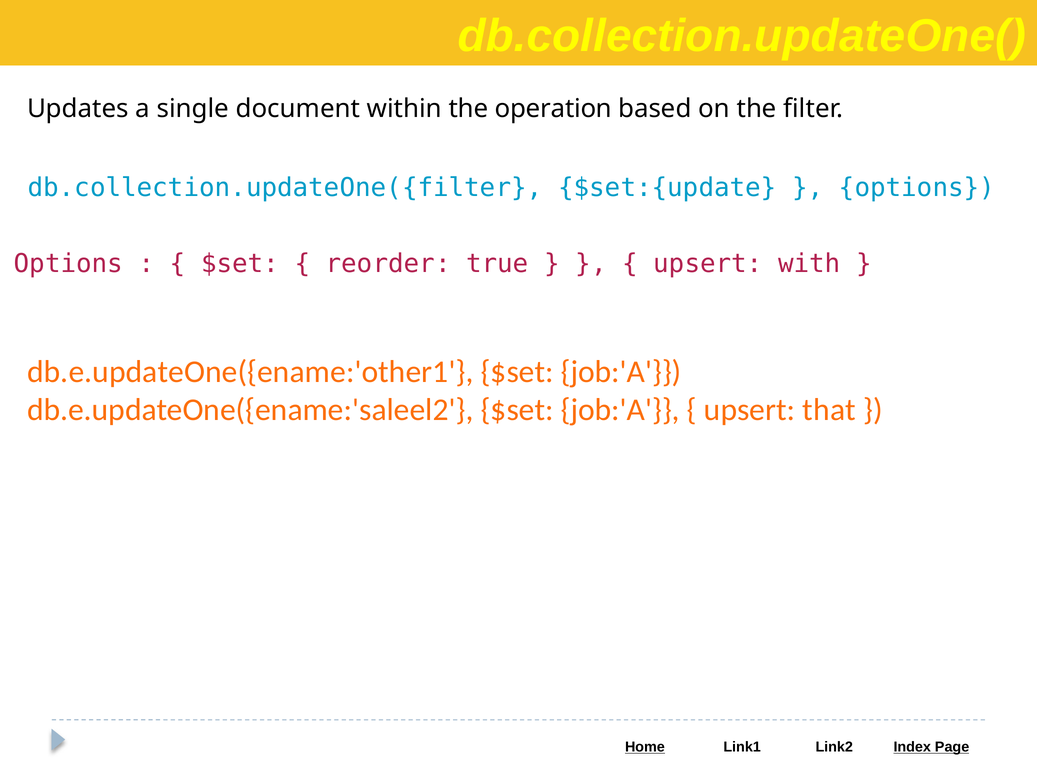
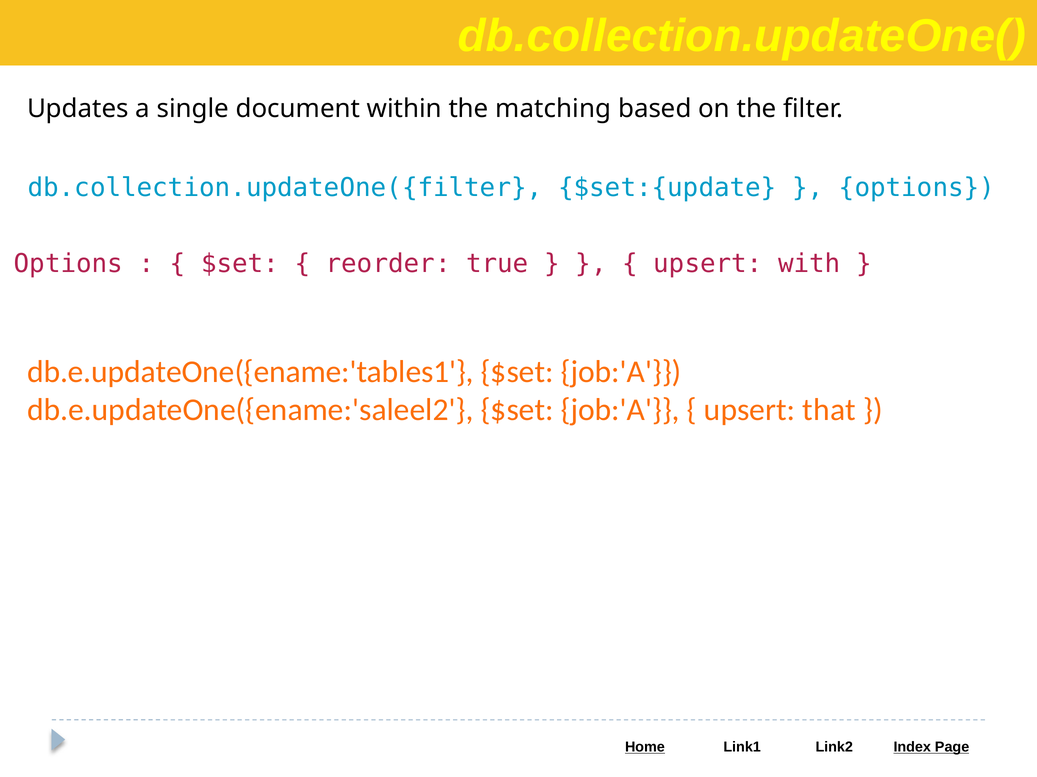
operation: operation -> matching (553, 109)
db.e.updateOne({ename:'other1: db.e.updateOne({ename:'other1 -> db.e.updateOne({ename:'tables1 (250, 372)
